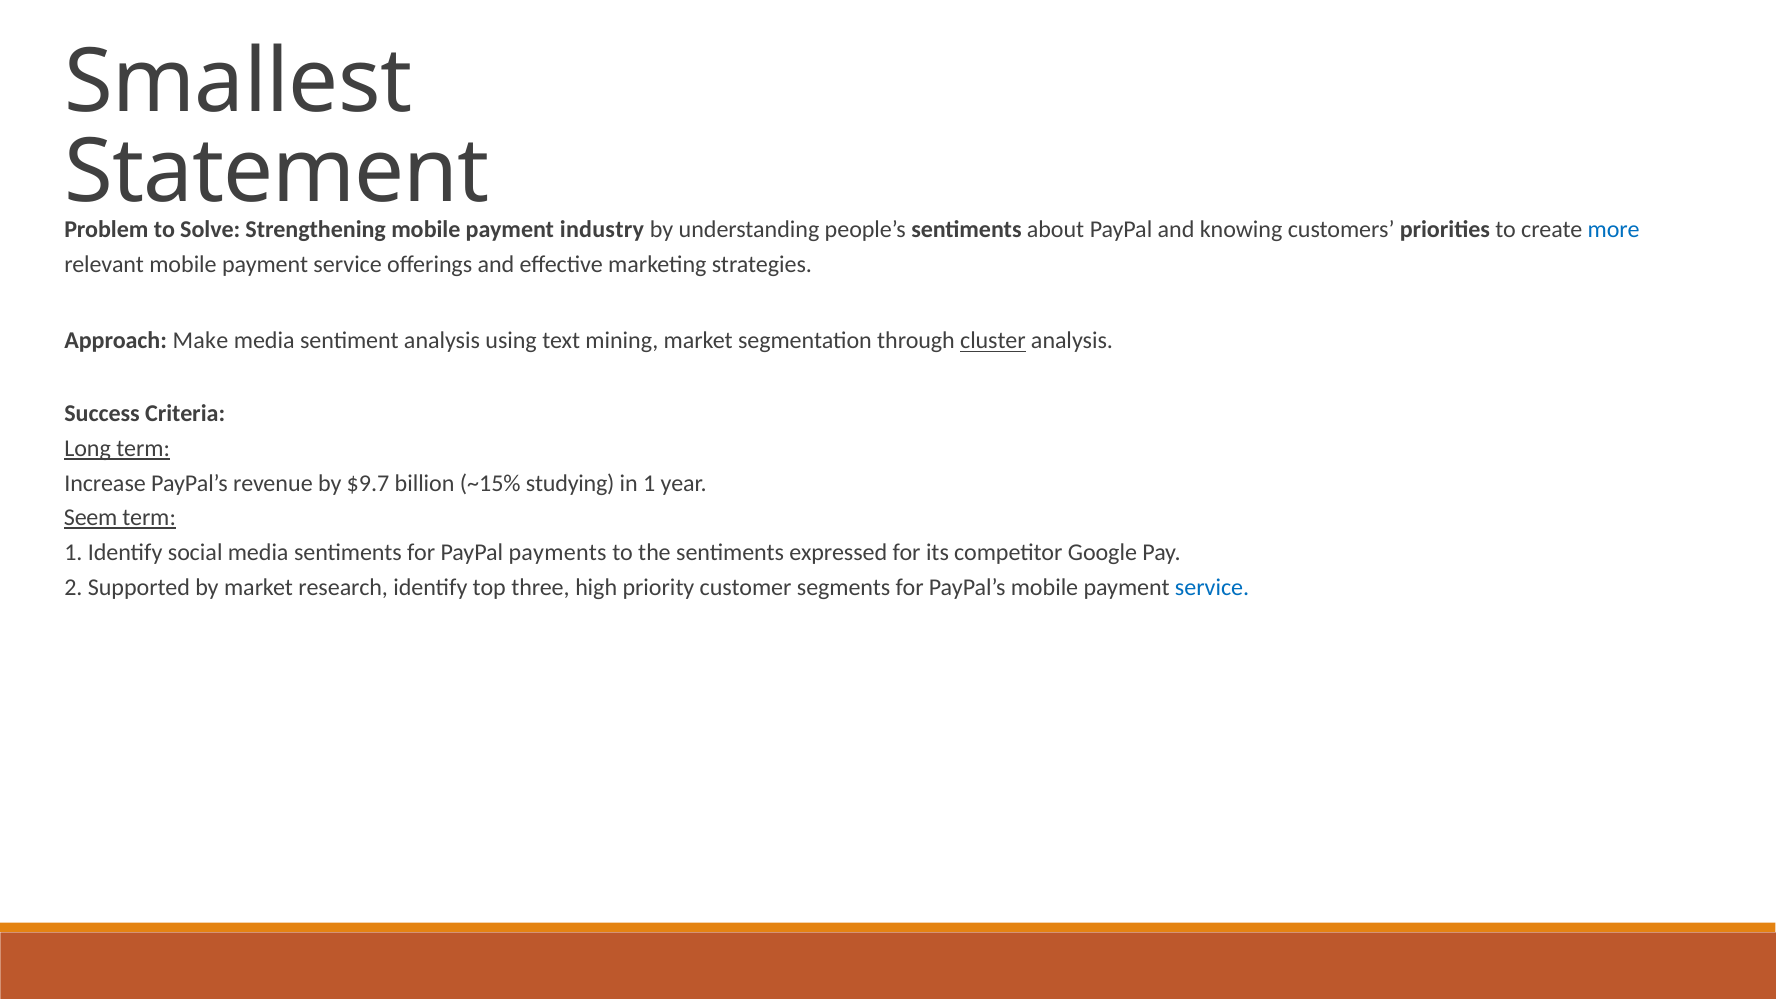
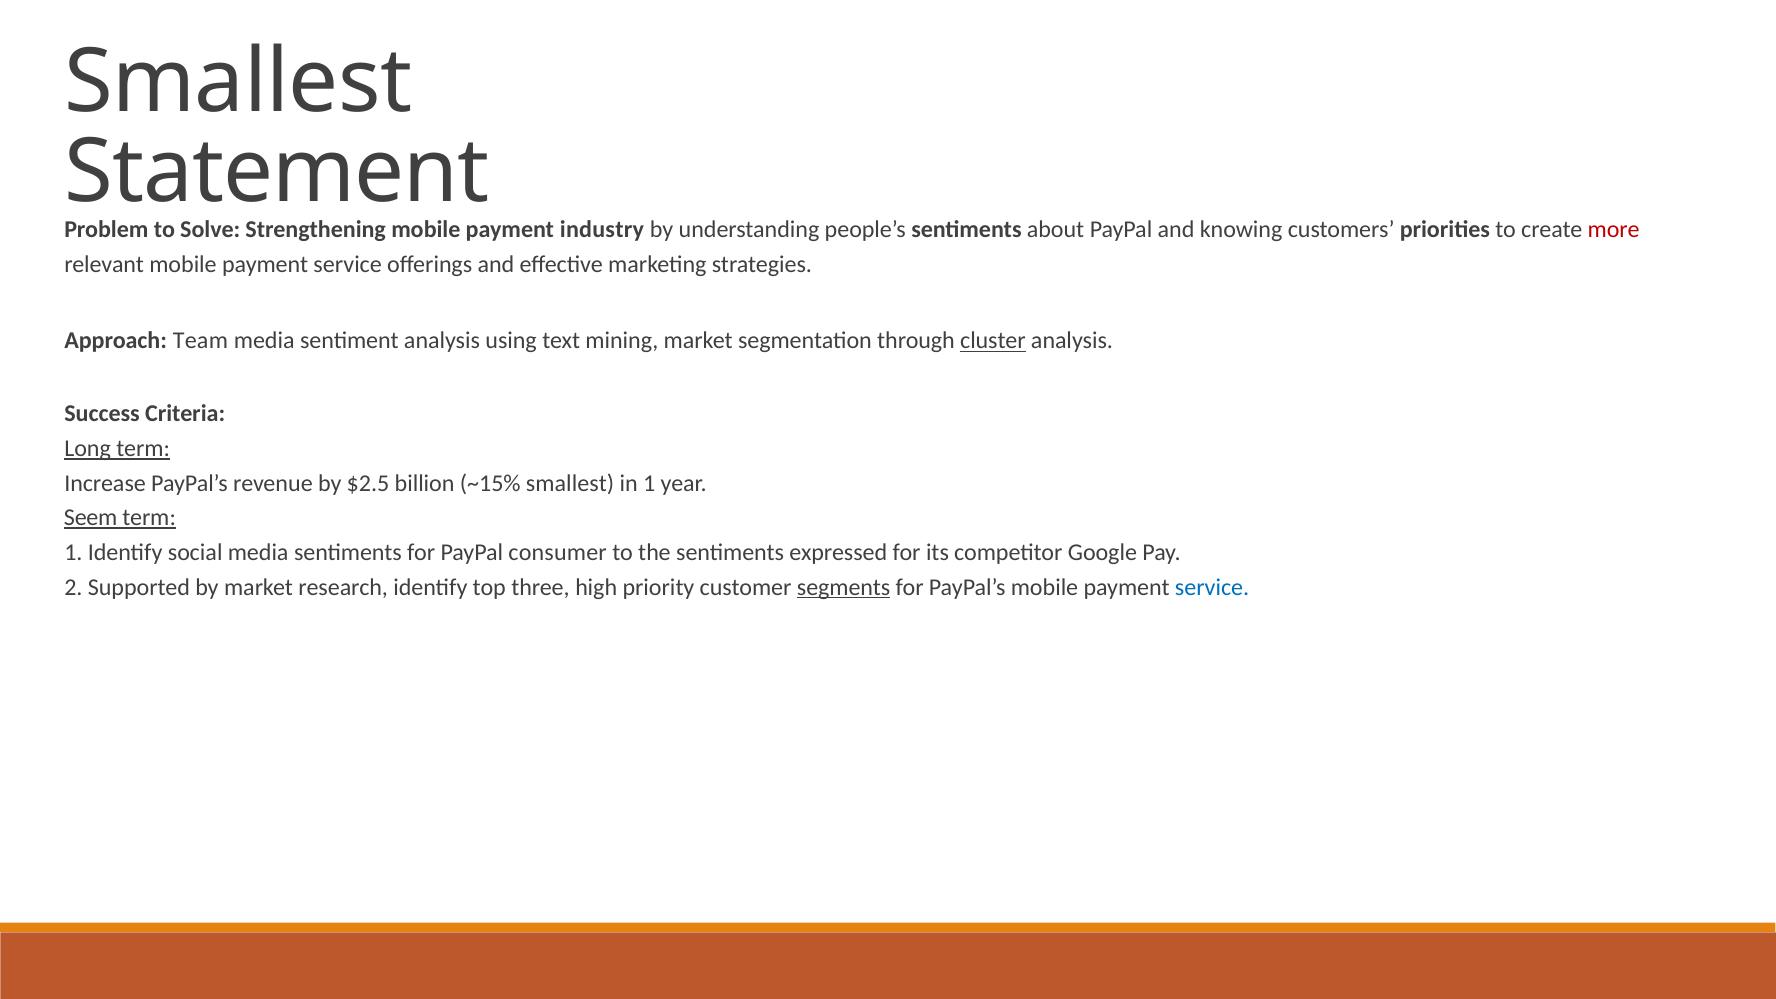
more colour: blue -> red (1614, 229)
Make: Make -> Team (200, 341)
$9.7: $9.7 -> $2.5 (368, 483)
~15% studying: studying -> smallest (570, 483)
payments: payments -> consumer (558, 553)
segments underline: none -> present (844, 587)
